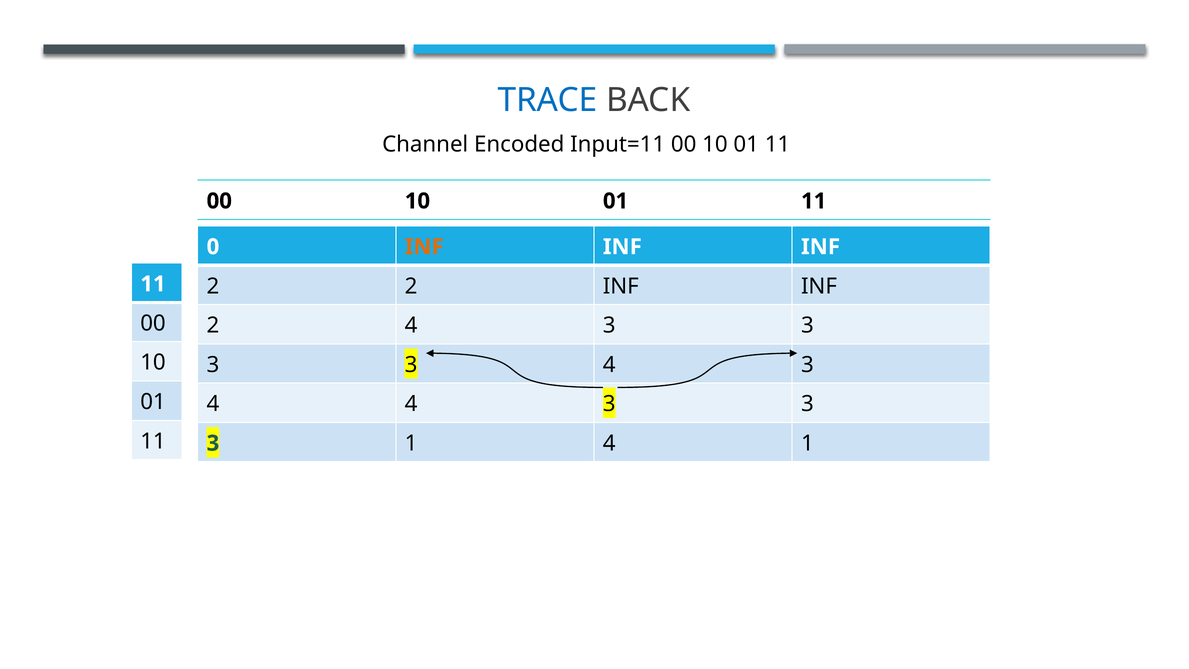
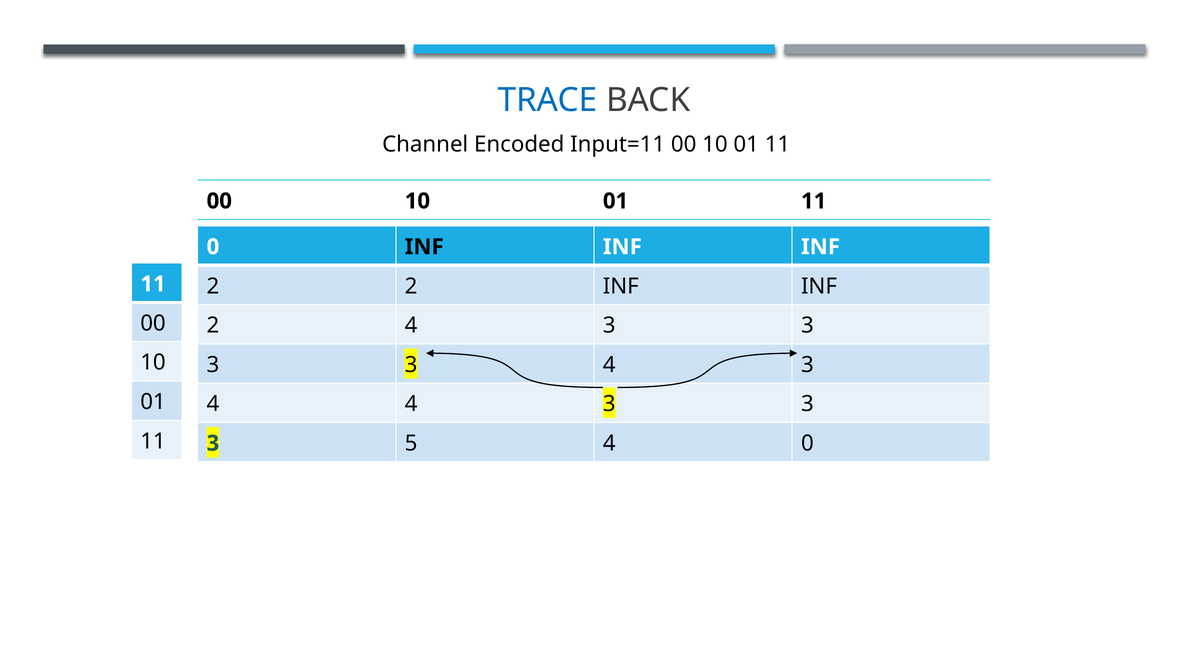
INF colour: orange -> black (424, 247)
3 1: 1 -> 5 (411, 443)
4 1: 1 -> 0 (807, 443)
